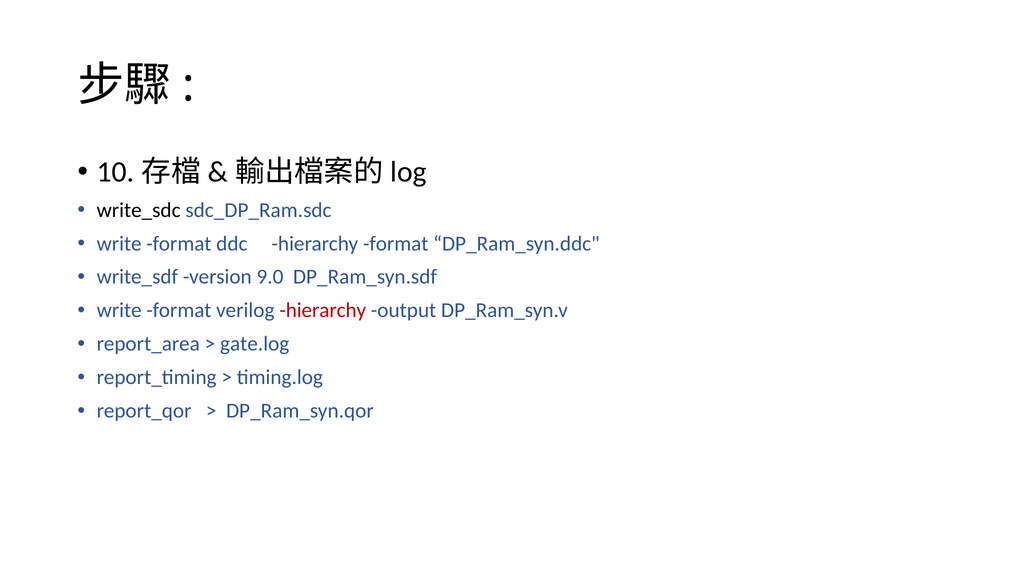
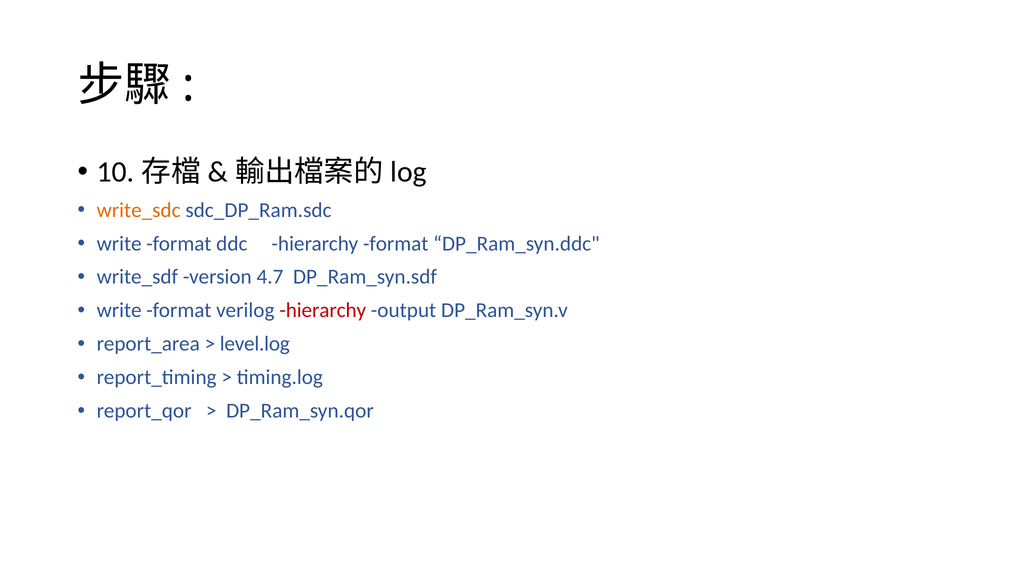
write_sdc colour: black -> orange (139, 210)
9.0: 9.0 -> 4.7 (270, 277)
gate.log: gate.log -> level.log (255, 344)
